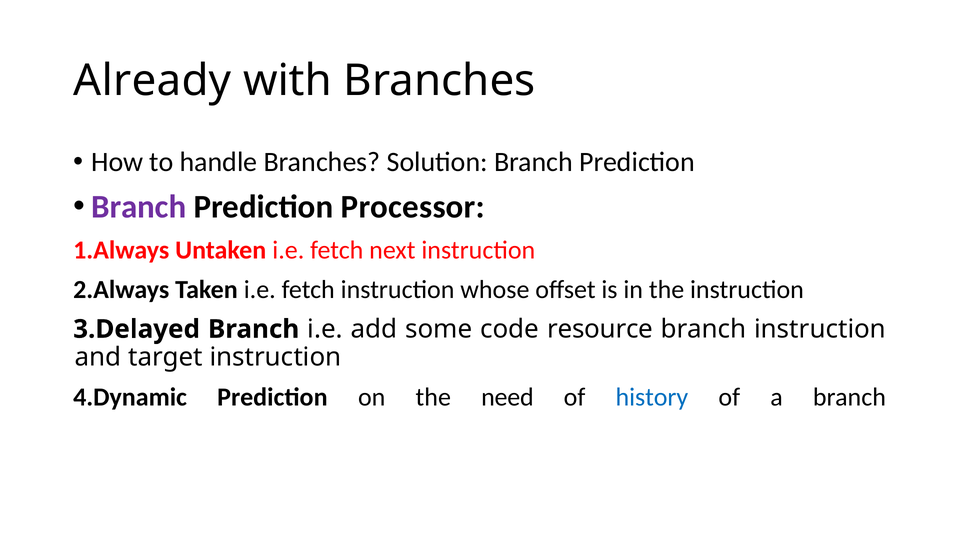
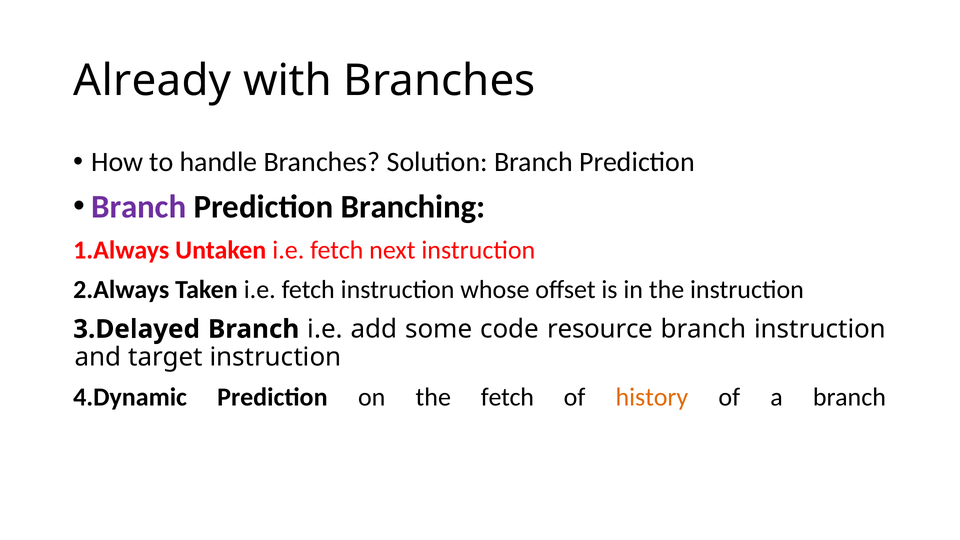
Processor: Processor -> Branching (413, 207)
the need: need -> fetch (507, 397)
history colour: blue -> orange (652, 397)
